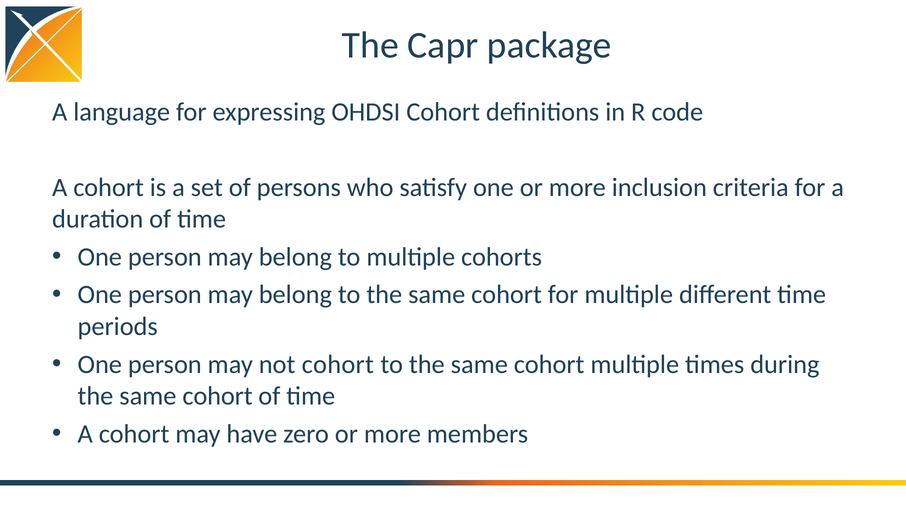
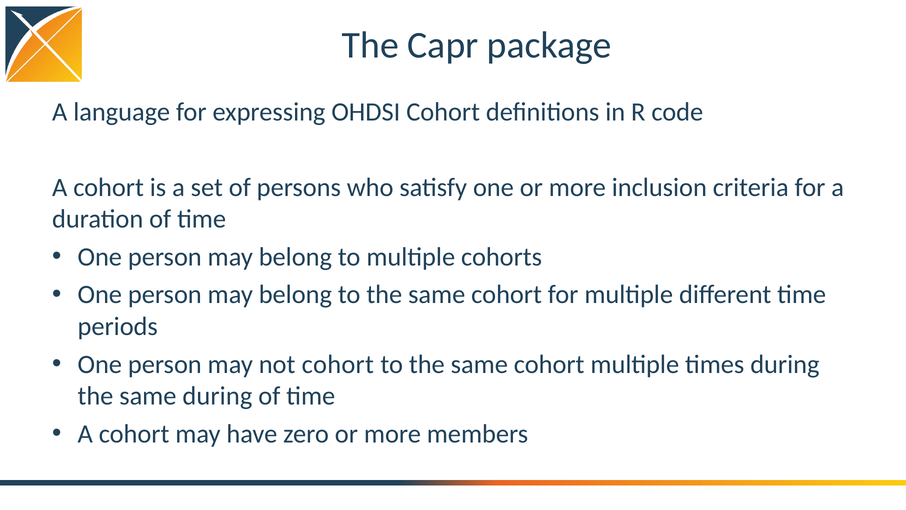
cohort: cohort -> during (217, 396)
